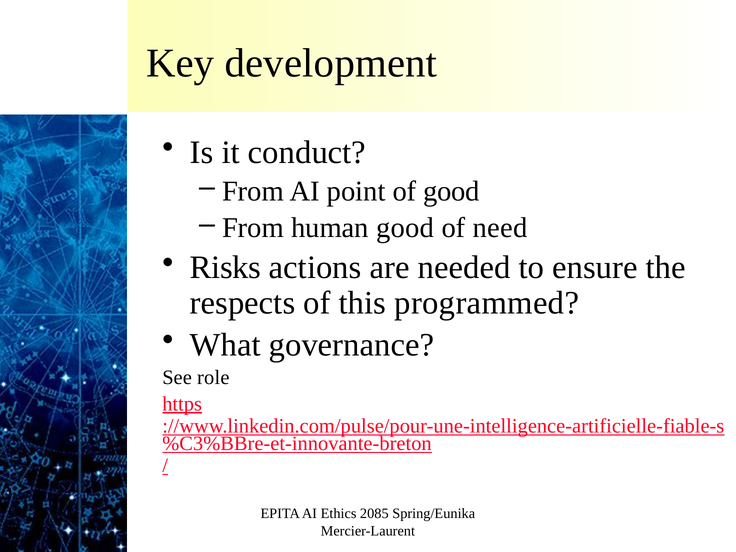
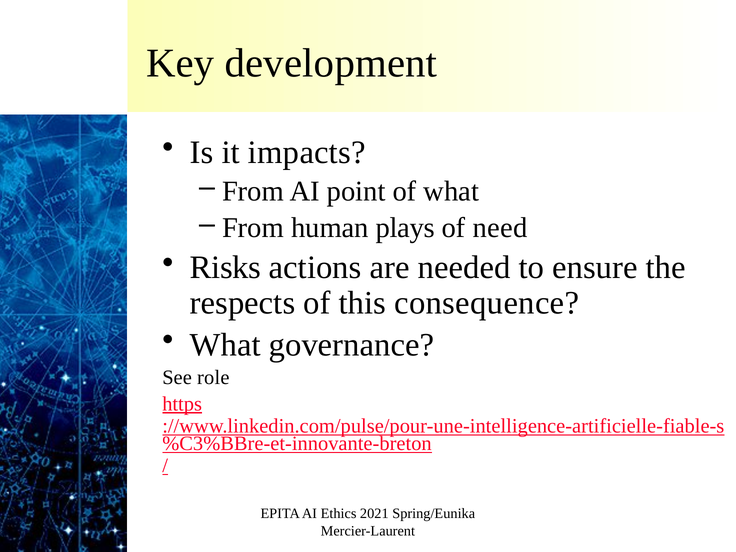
conduct: conduct -> impacts (307, 152)
of good: good -> what (451, 191)
human good: good -> plays (405, 228)
programmed: programmed -> consequence (487, 303)
2085: 2085 -> 2021 (374, 514)
